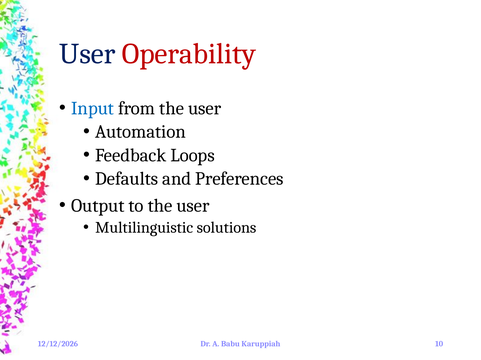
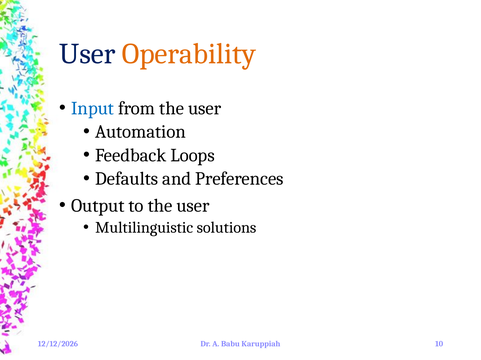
Operability colour: red -> orange (189, 54)
